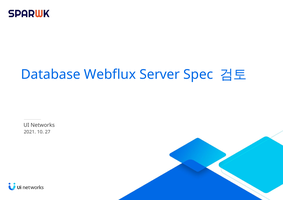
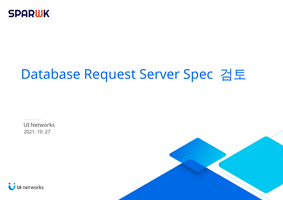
Webflux: Webflux -> Request (110, 74)
